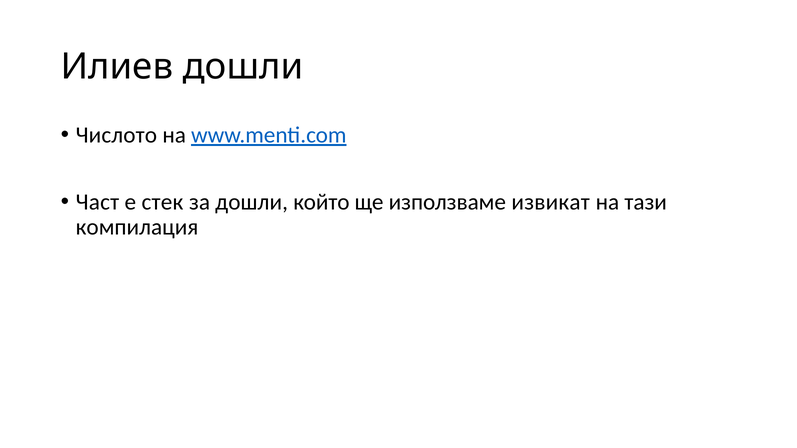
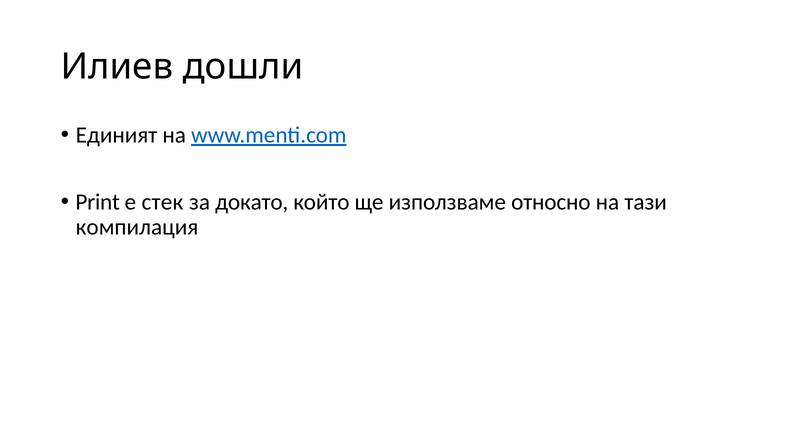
Числото: Числото -> Единият (116, 135)
Част: Част -> Print (98, 202)
за дошли: дошли -> докато (252, 202)
извикат: извикат -> относно (551, 202)
